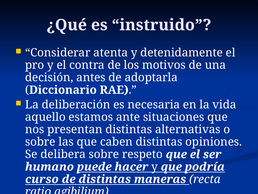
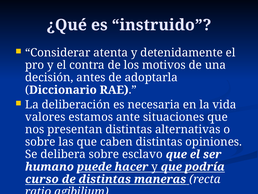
aquello: aquello -> valores (45, 117)
respeto: respeto -> esclavo (142, 154)
